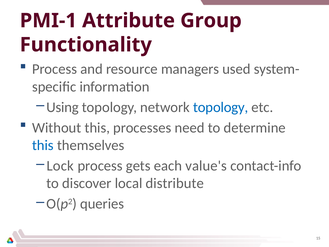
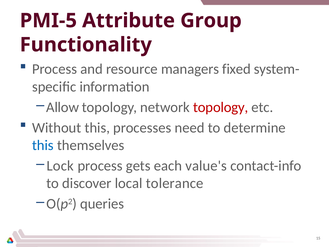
PMI-1: PMI-1 -> PMI-5 (48, 21)
used: used -> fixed (236, 69)
Using: Using -> Allow (63, 107)
topology colour: blue -> red (221, 107)
distribute: distribute -> tolerance (175, 183)
